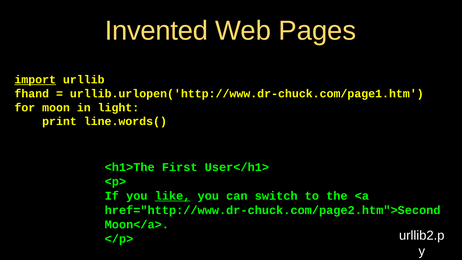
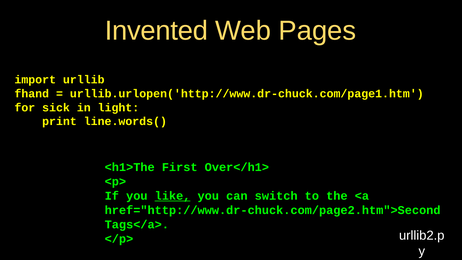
import underline: present -> none (35, 80)
moon: moon -> sick (56, 108)
User</h1>: User</h1> -> Over</h1> (237, 167)
Moon</a>: Moon</a> -> Tags</a> (137, 224)
